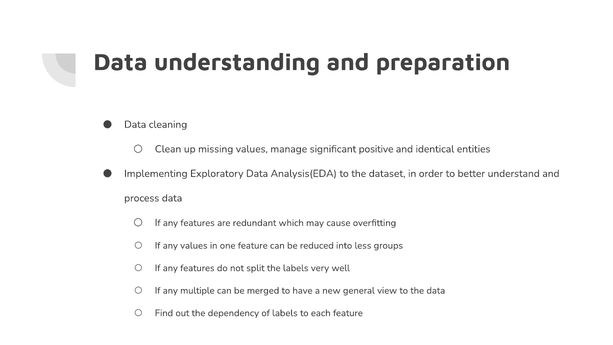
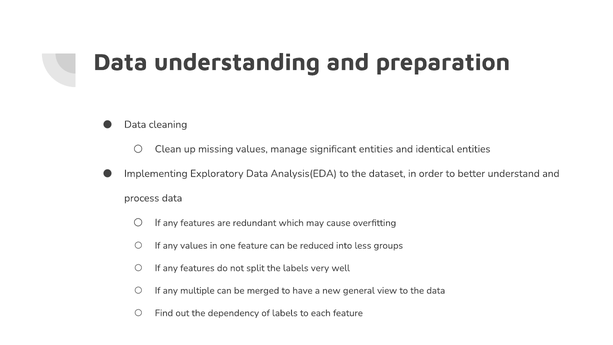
significant positive: positive -> entities (376, 149)
